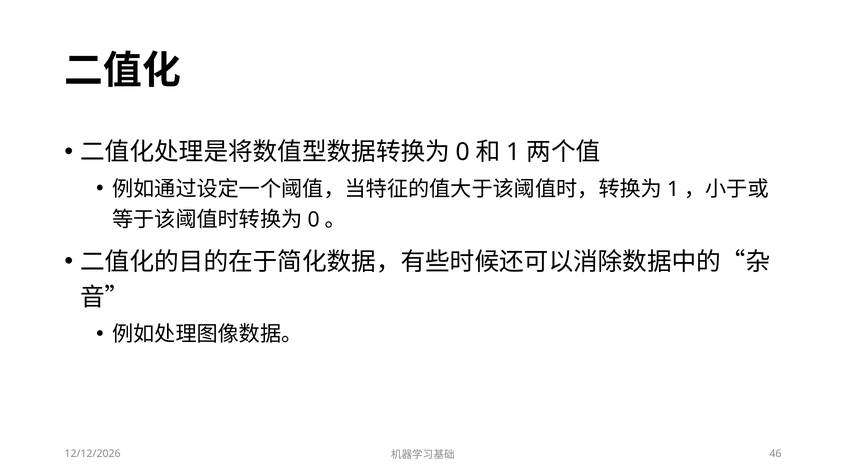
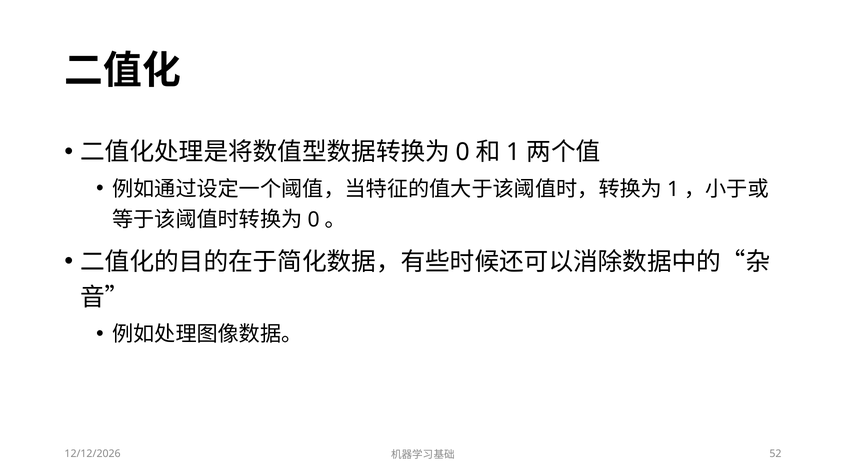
46: 46 -> 52 (775, 454)
